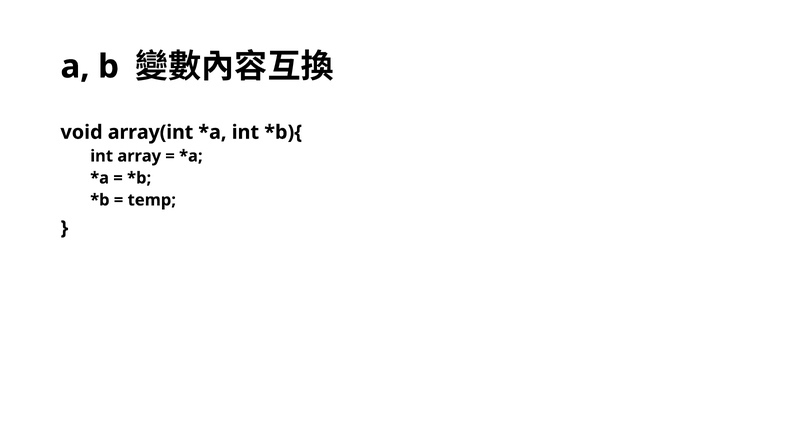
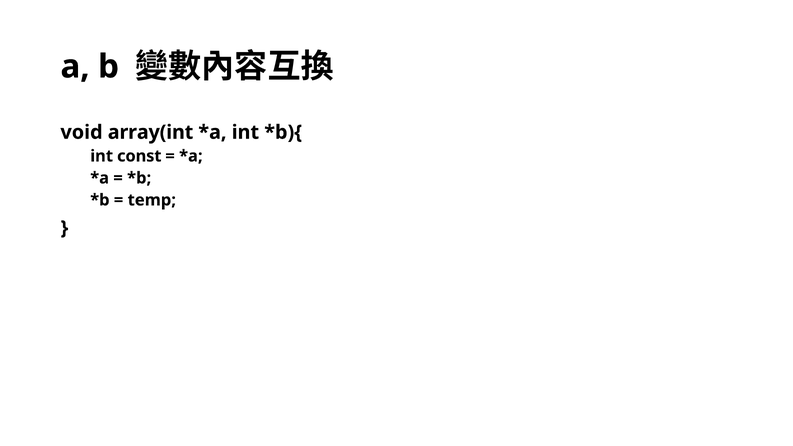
array: array -> const (139, 156)
